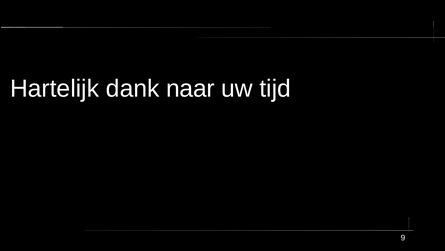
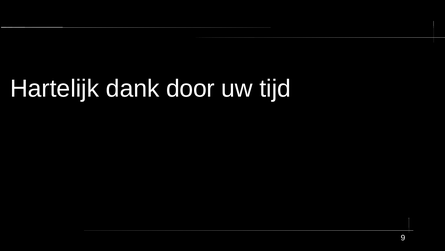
naar: naar -> door (190, 88)
